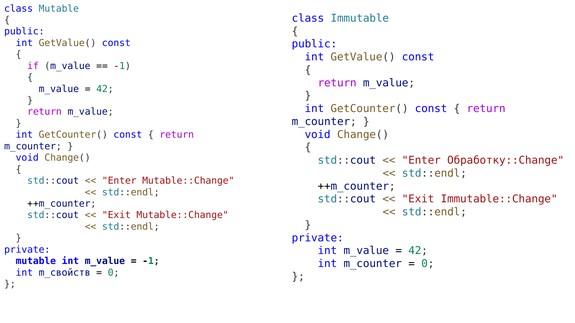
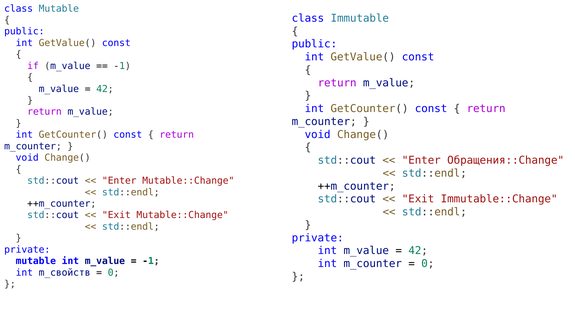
Обработку::Change: Обработку::Change -> Обращения::Change (506, 161)
